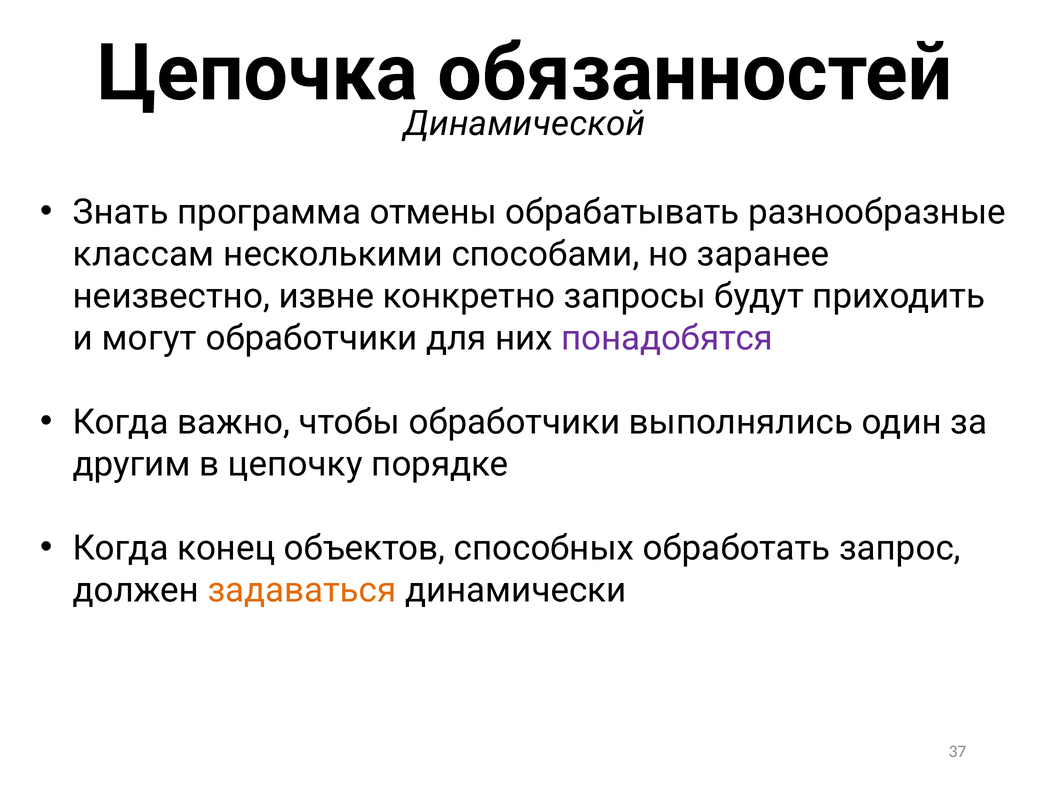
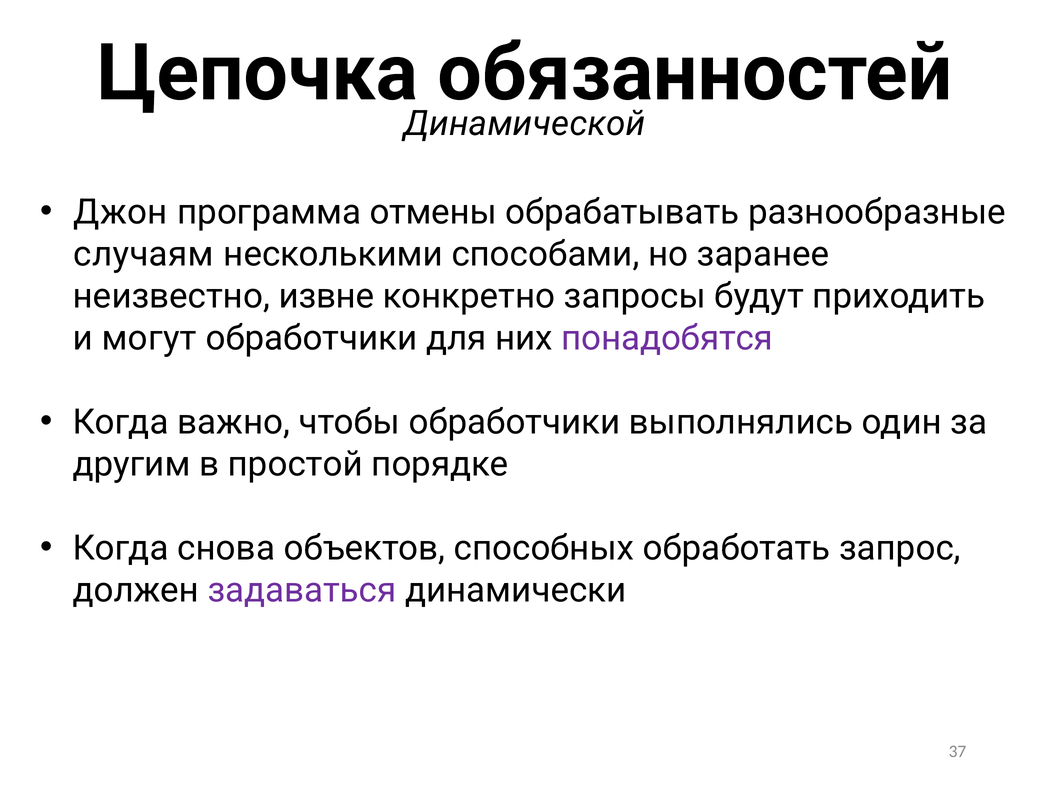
Знать: Знать -> Джон (121, 212)
классам: классам -> случаям (144, 254)
цепочку: цепочку -> простой (295, 464)
конец: конец -> снова (226, 548)
задаваться colour: orange -> purple (302, 590)
